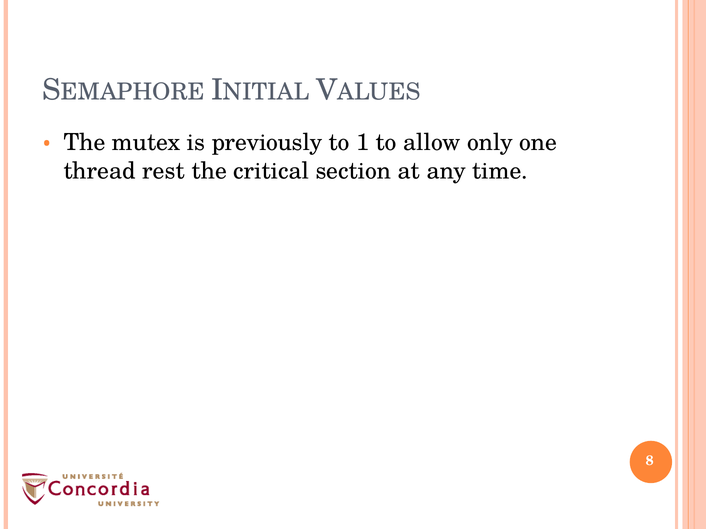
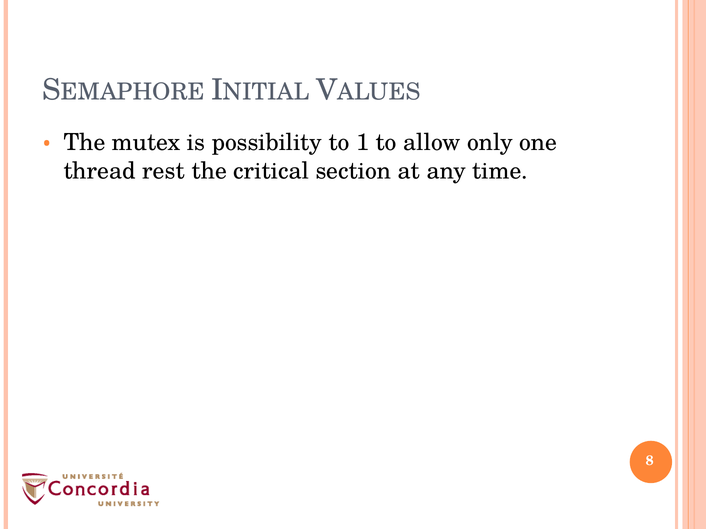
previously: previously -> possibility (267, 143)
